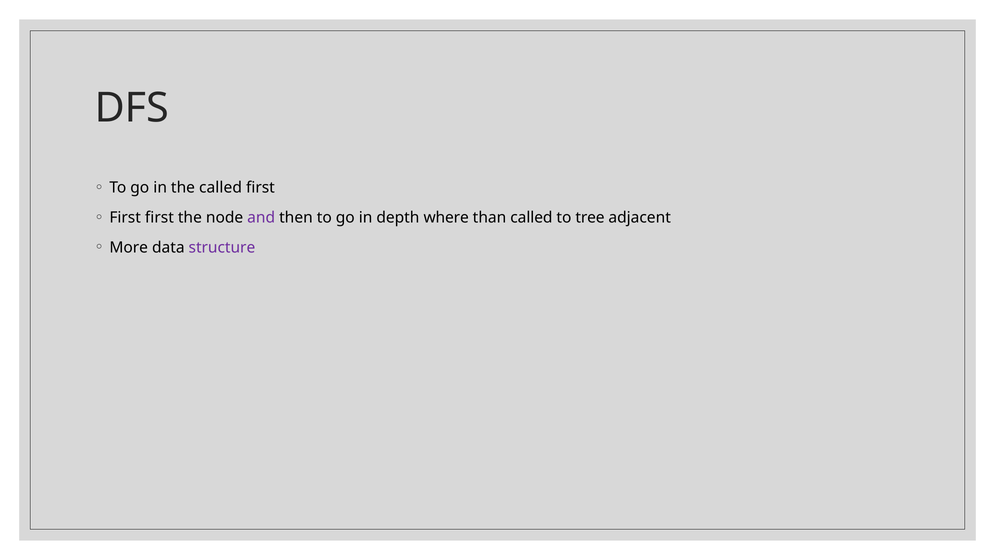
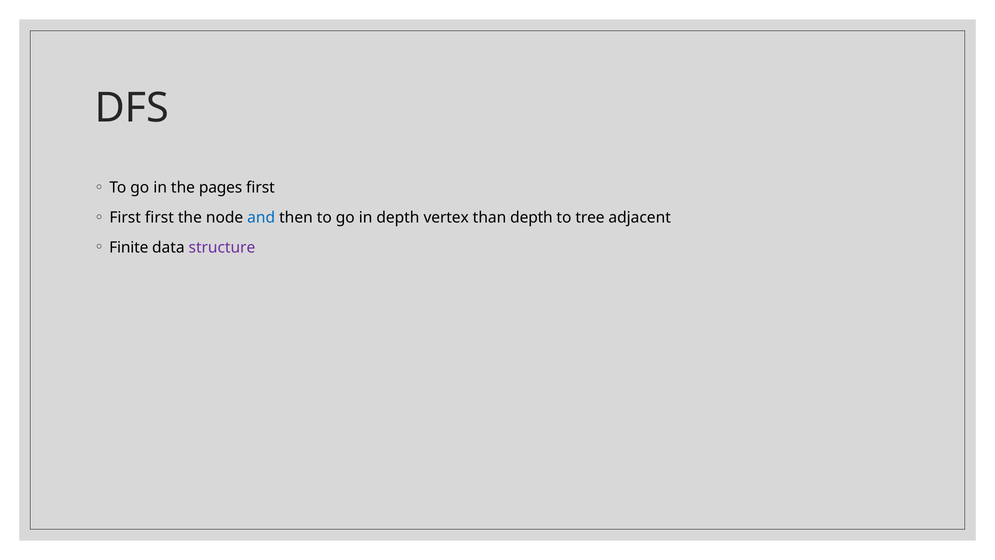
the called: called -> pages (221, 188)
and colour: purple -> blue (261, 217)
where: where -> vertex (446, 217)
than called: called -> depth (531, 217)
More: More -> Finite (129, 247)
